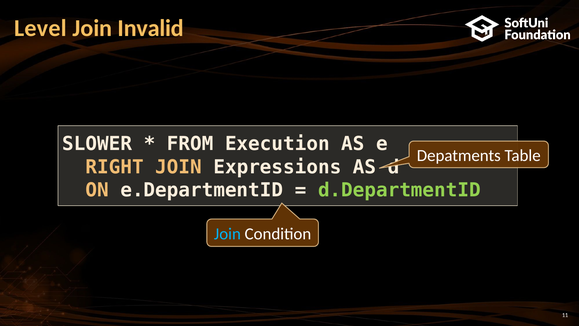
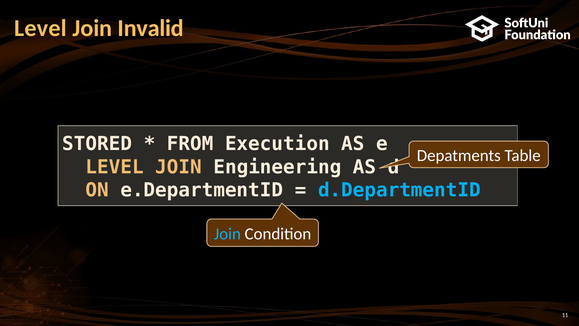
SLOWER: SLOWER -> STORED (97, 144)
RIGHT: RIGHT -> LEVEL (115, 167)
Expressions: Expressions -> Engineering (277, 167)
d.DepartmentID colour: light green -> light blue (399, 190)
